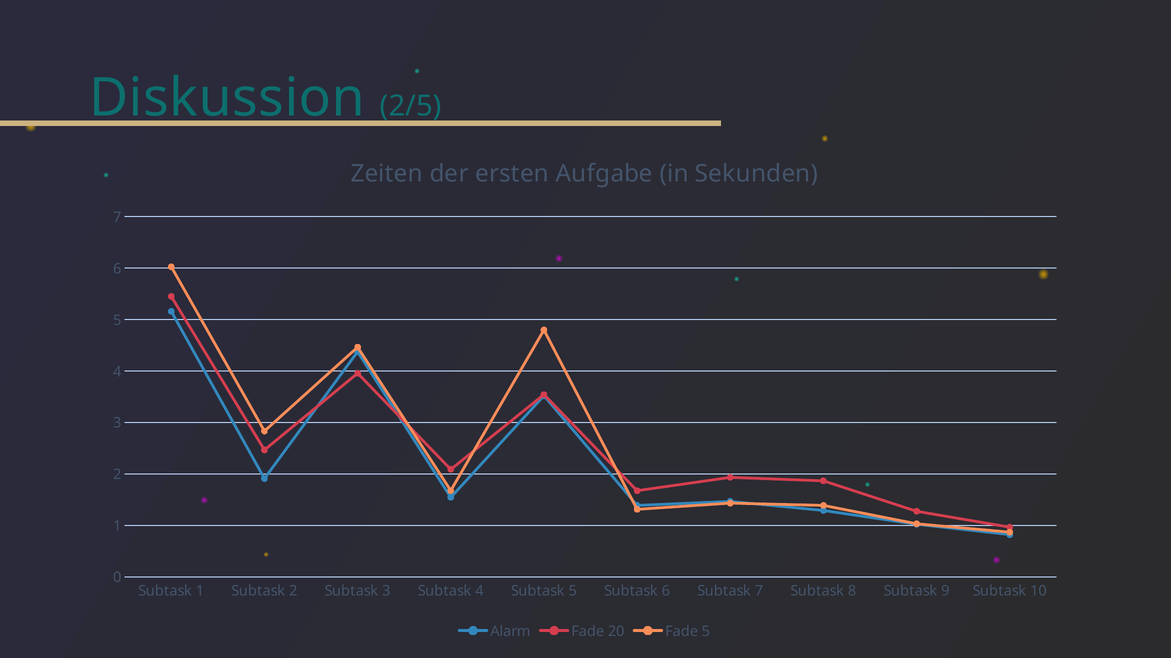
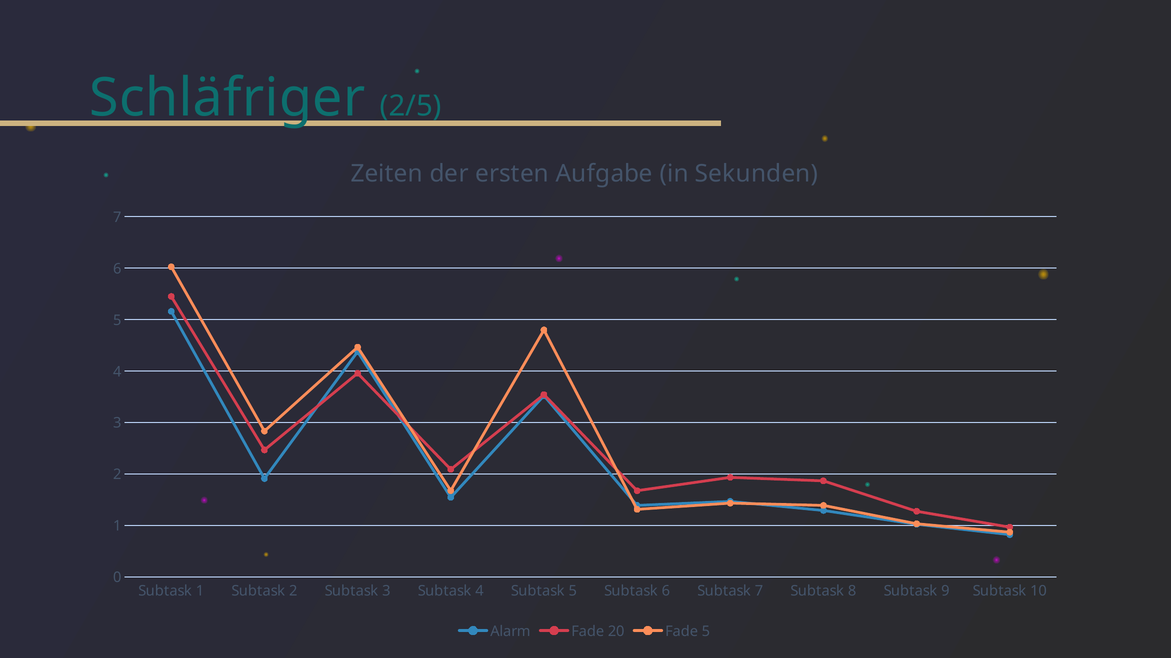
Diskussion: Diskussion -> Schläfriger (227, 98)
